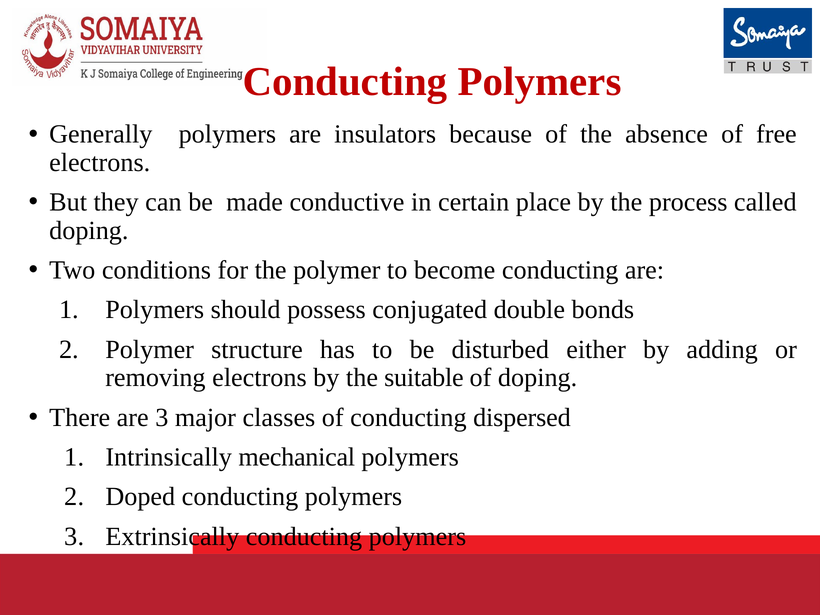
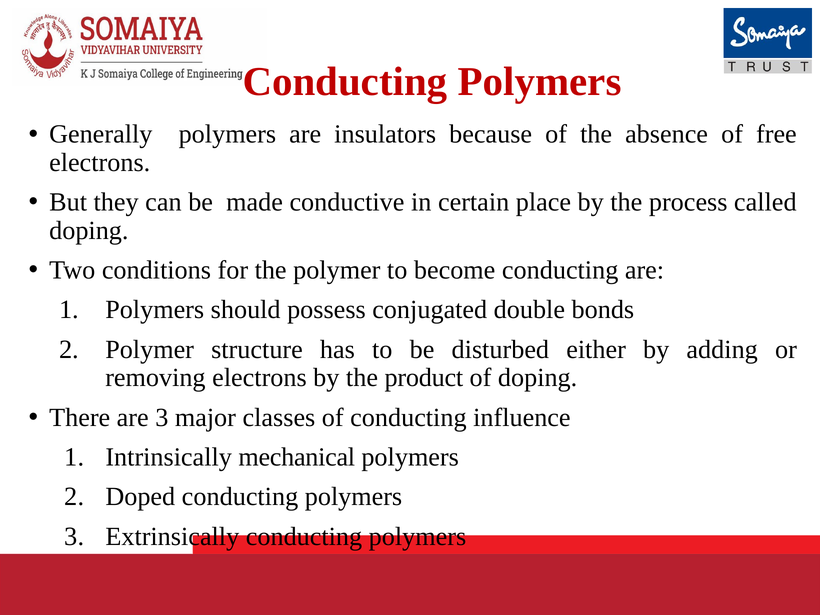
suitable: suitable -> product (424, 378)
dispersed: dispersed -> influence (522, 417)
